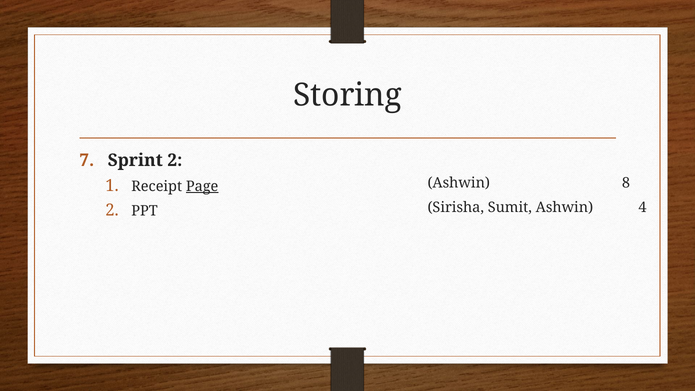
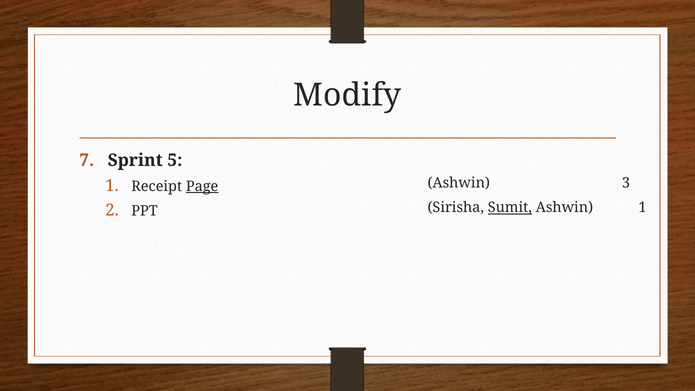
Storing: Storing -> Modify (347, 95)
Sprint 2: 2 -> 5 (175, 160)
8: 8 -> 3 (626, 183)
Sumit underline: none -> present (510, 208)
Ashwin 4: 4 -> 1 (642, 208)
